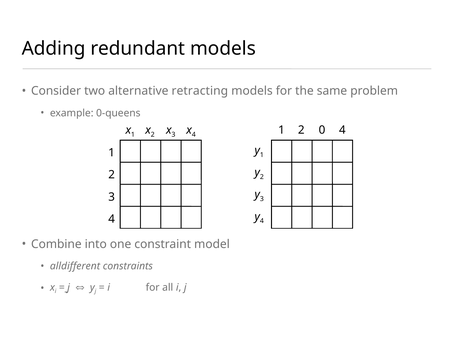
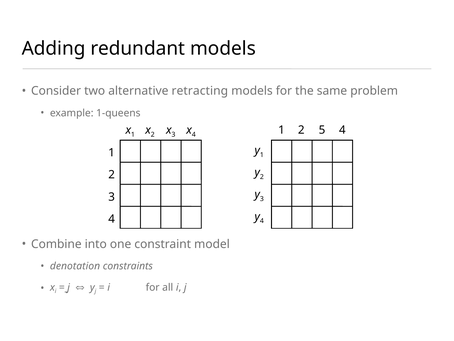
0-queens: 0-queens -> 1-queens (118, 113)
0: 0 -> 5 (322, 130)
alldifferent: alldifferent -> denotation (75, 266)
